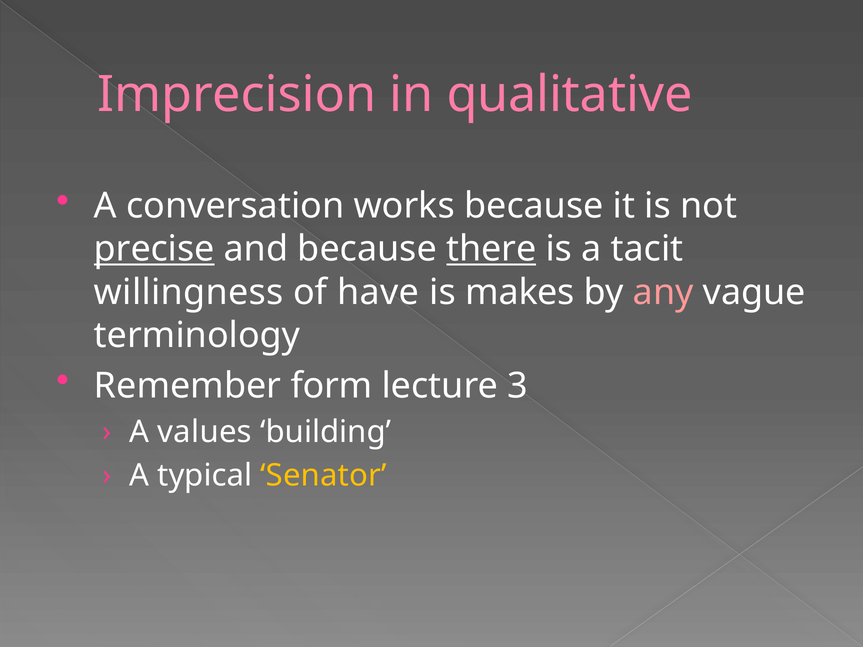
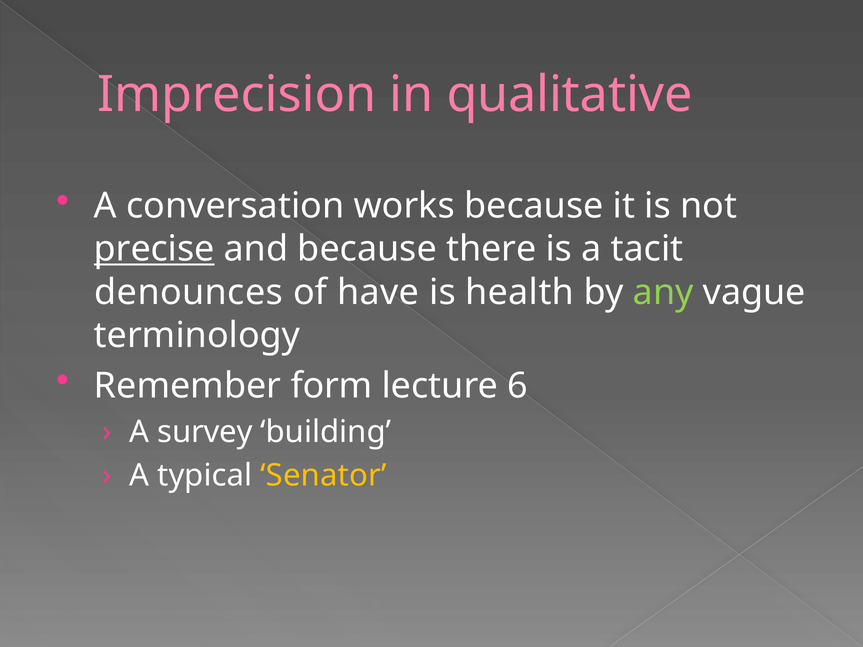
there underline: present -> none (491, 249)
willingness: willingness -> denounces (189, 292)
makes: makes -> health (520, 292)
any colour: pink -> light green (663, 292)
3: 3 -> 6 (518, 386)
values: values -> survey (205, 432)
